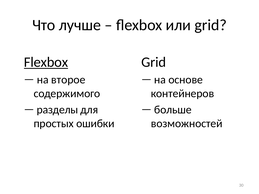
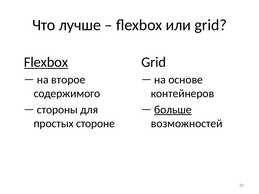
разделы: разделы -> стороны (57, 110)
больше underline: none -> present (173, 110)
ошибки: ошибки -> стороне (95, 124)
